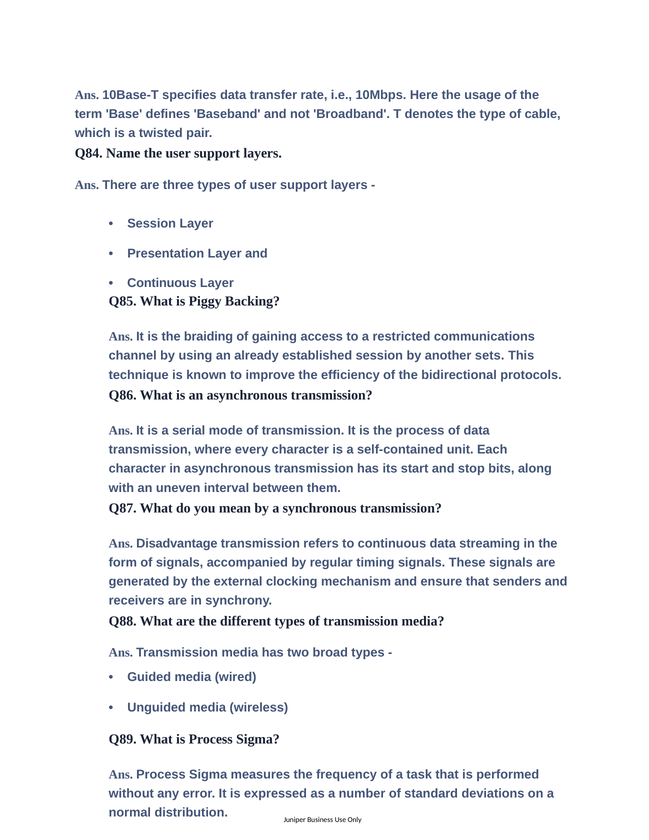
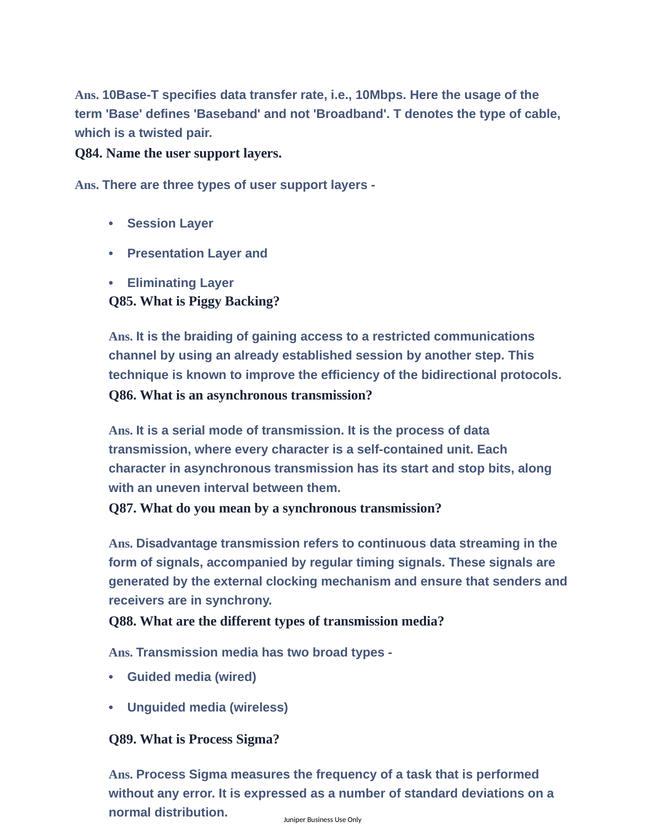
Continuous: Continuous -> Eliminating (162, 283)
sets: sets -> step (490, 356)
